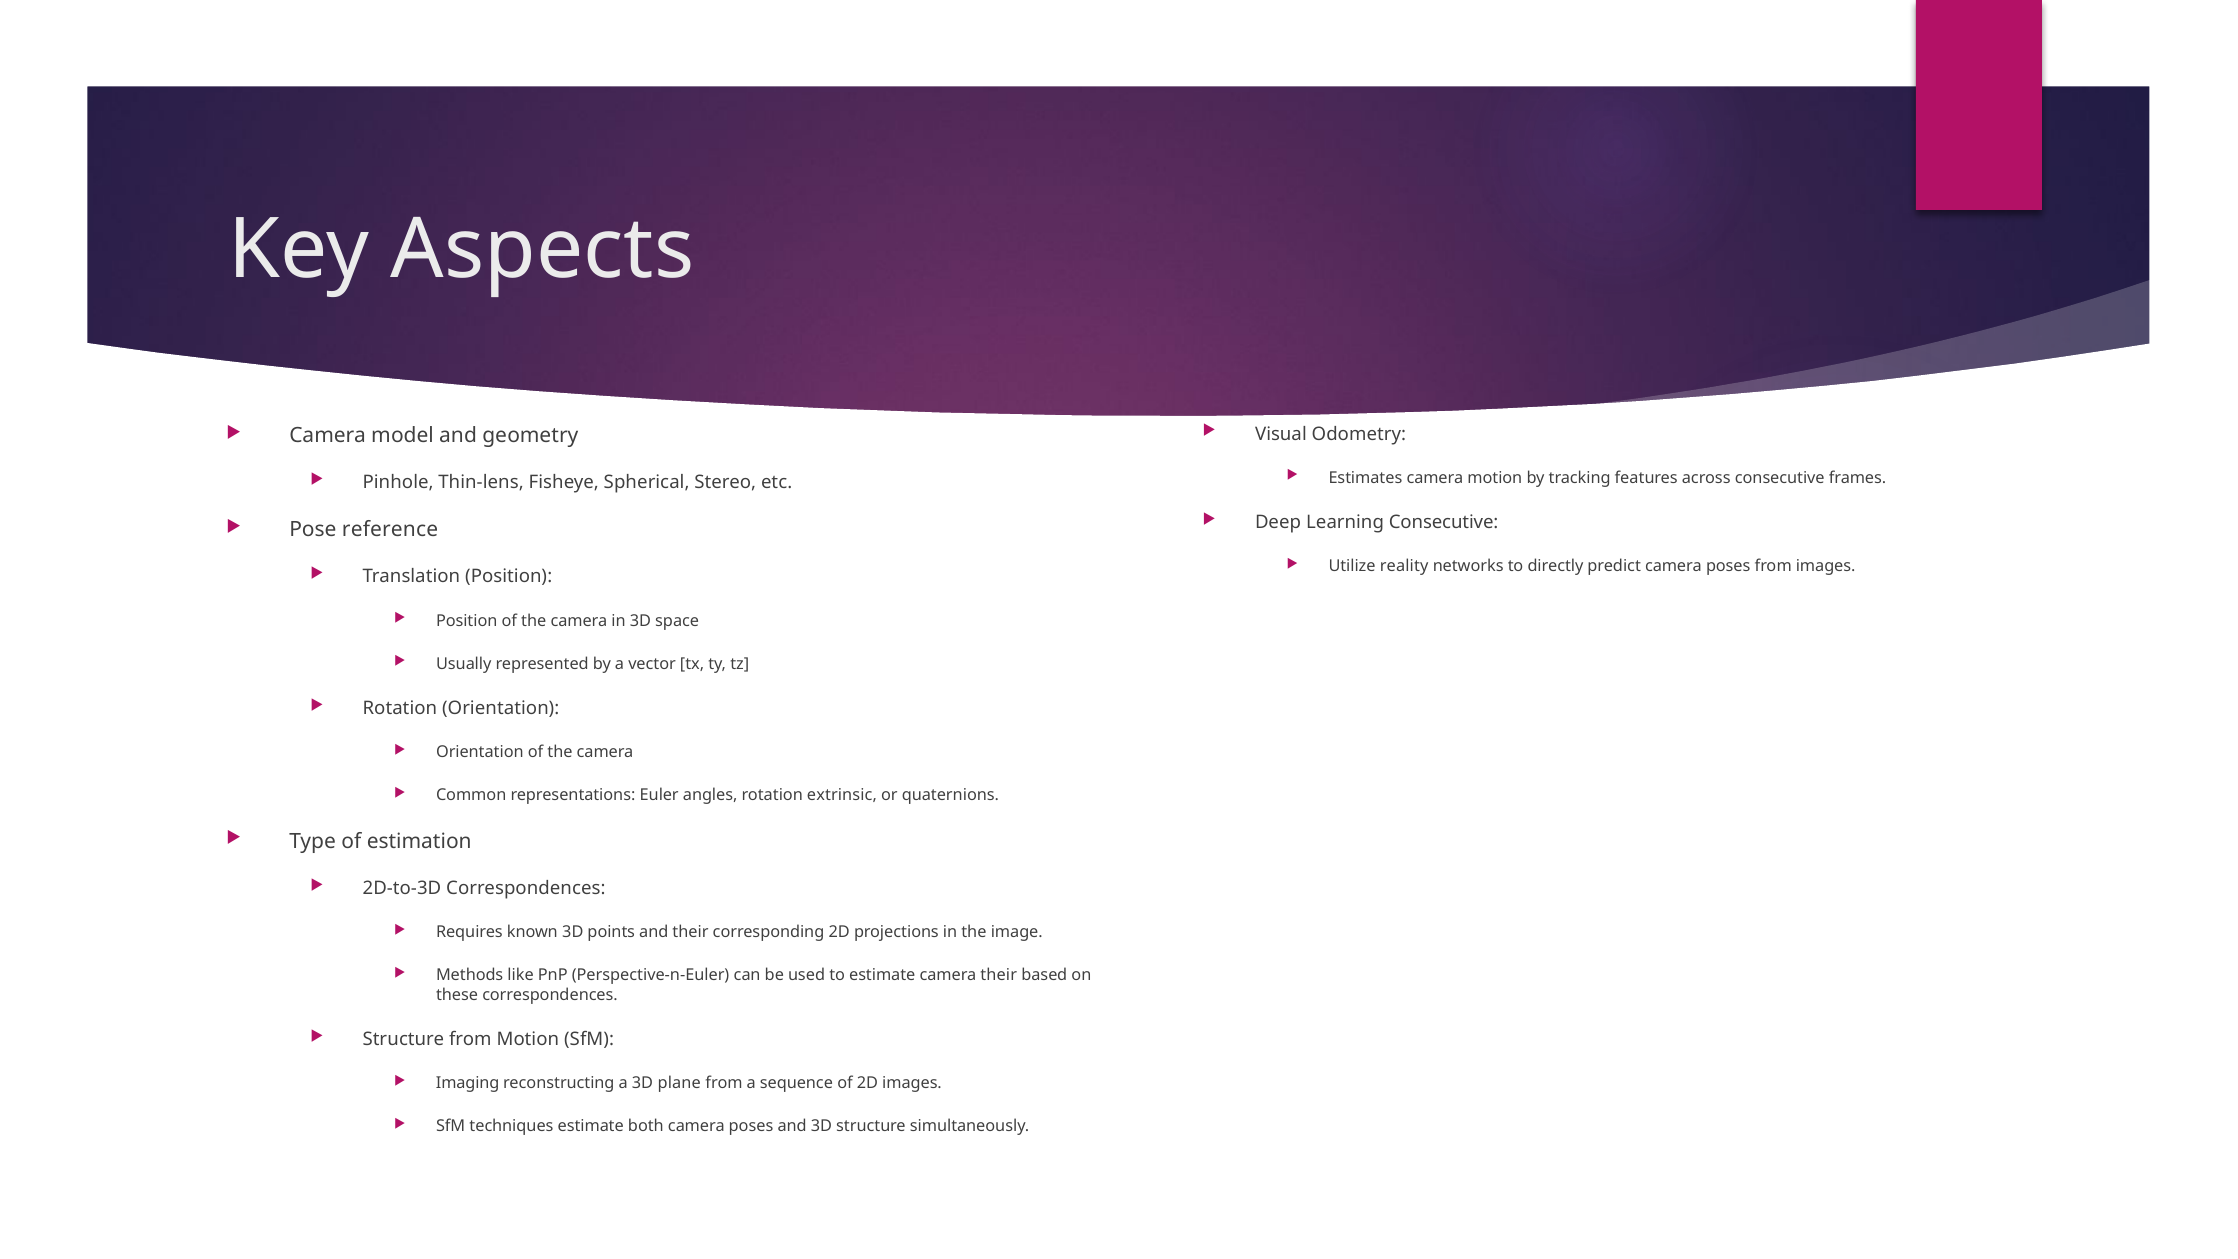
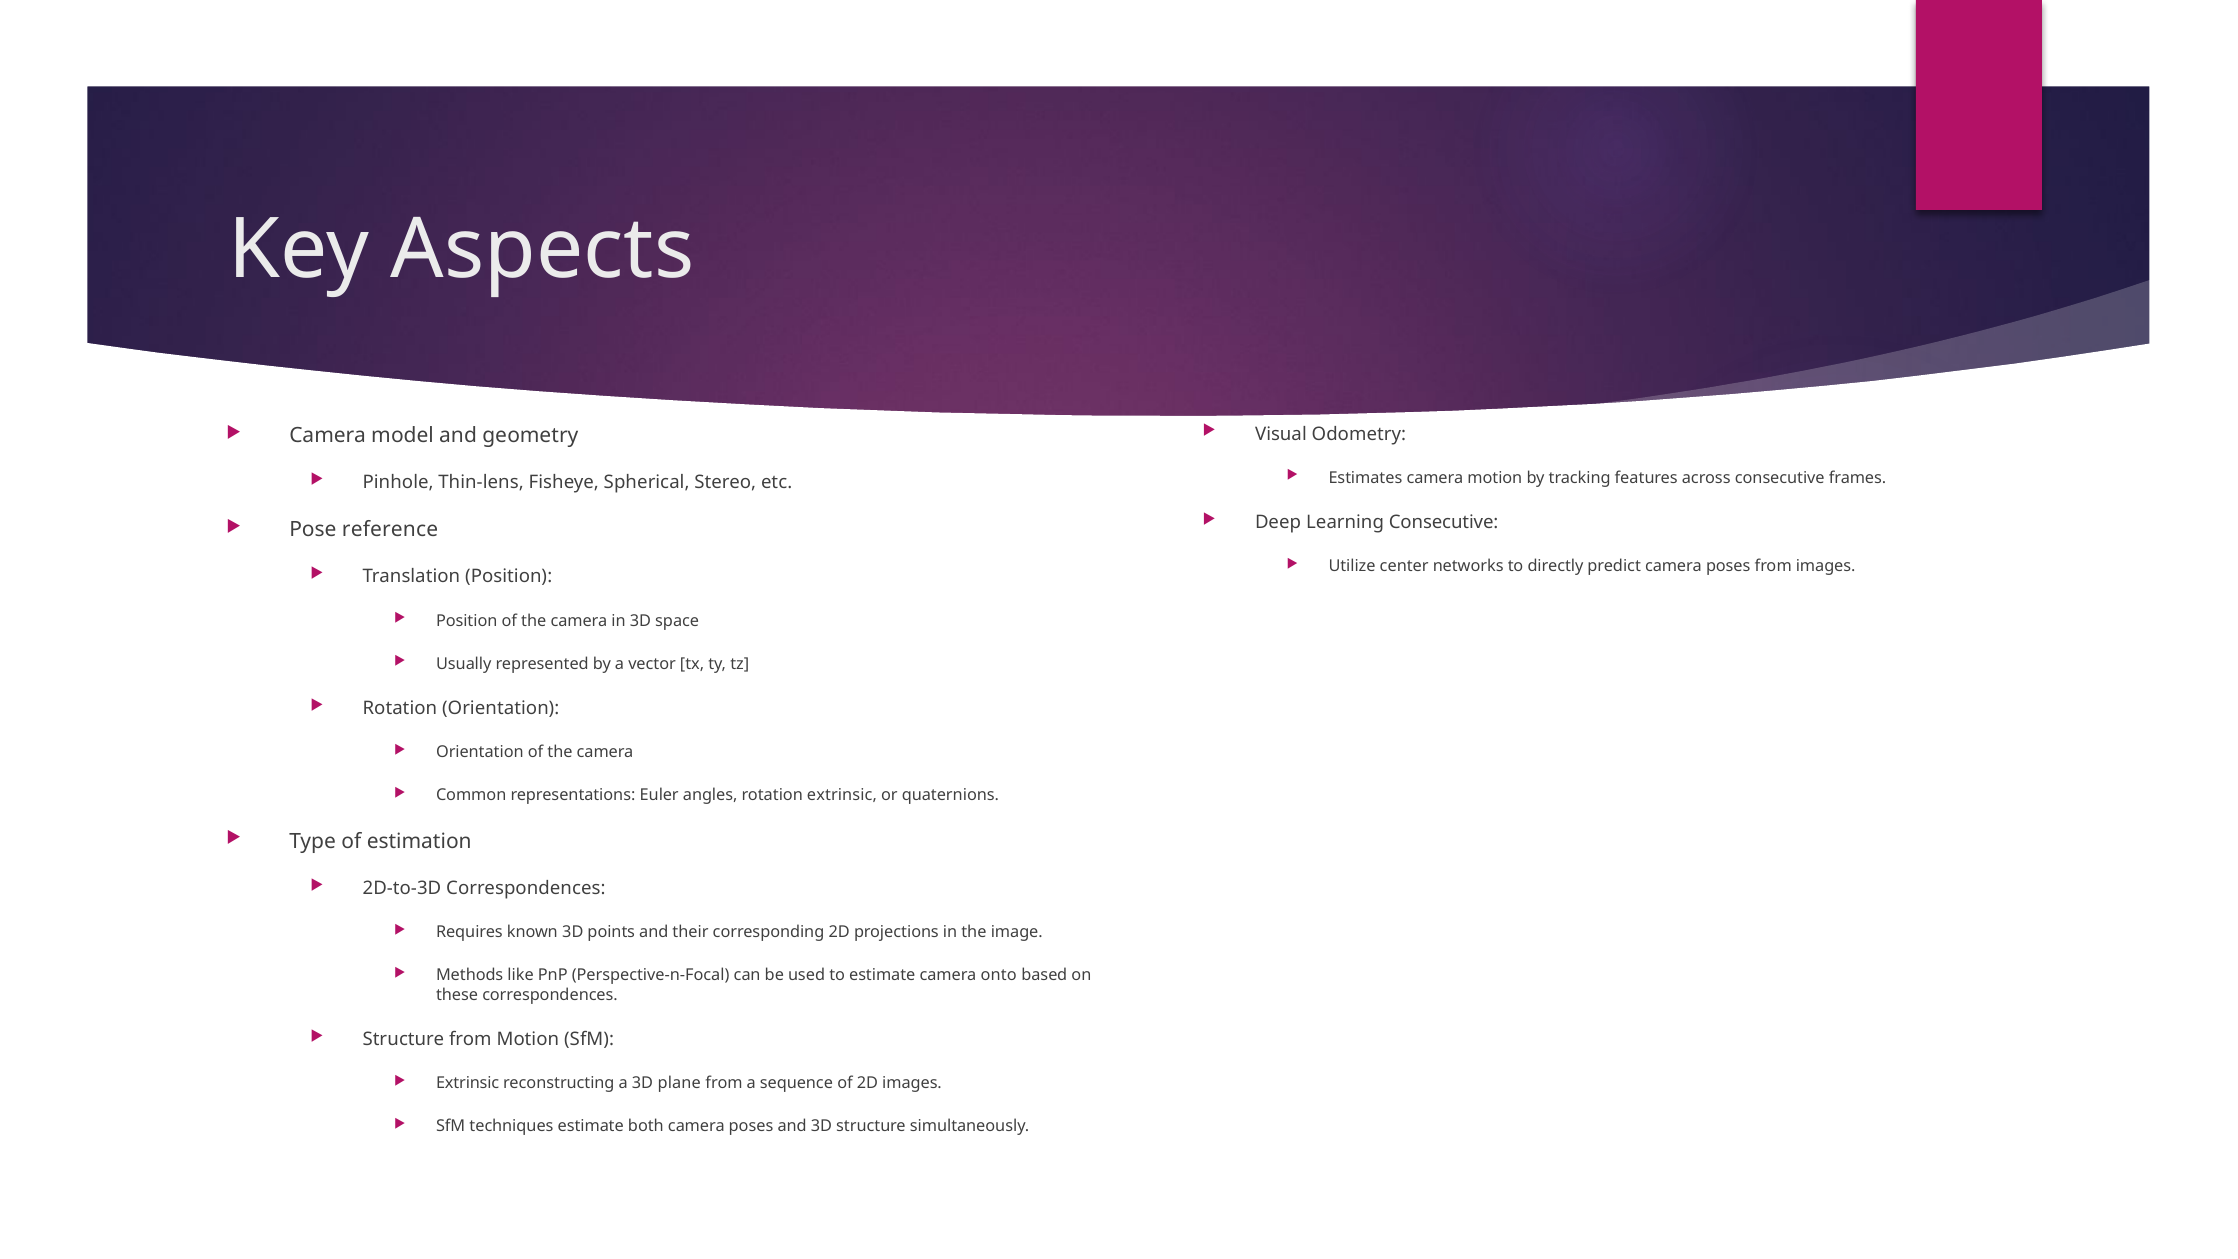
reality: reality -> center (1404, 566)
Perspective-n-Euler: Perspective-n-Euler -> Perspective-n-Focal (651, 975)
camera their: their -> onto (999, 975)
Imaging: Imaging -> Extrinsic (468, 1083)
